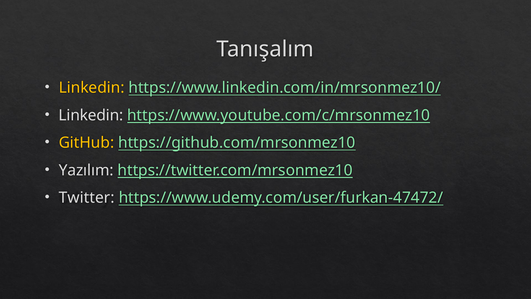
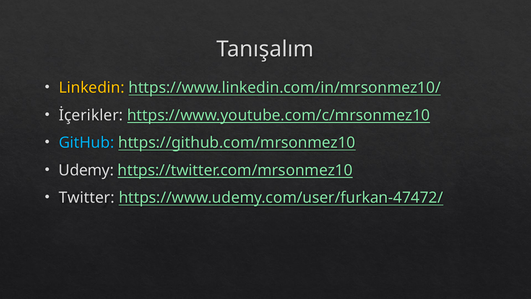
Linkedin: Linkedin -> İçerikler (91, 115)
GitHub colour: yellow -> light blue (86, 143)
Yazılım: Yazılım -> Udemy (86, 170)
